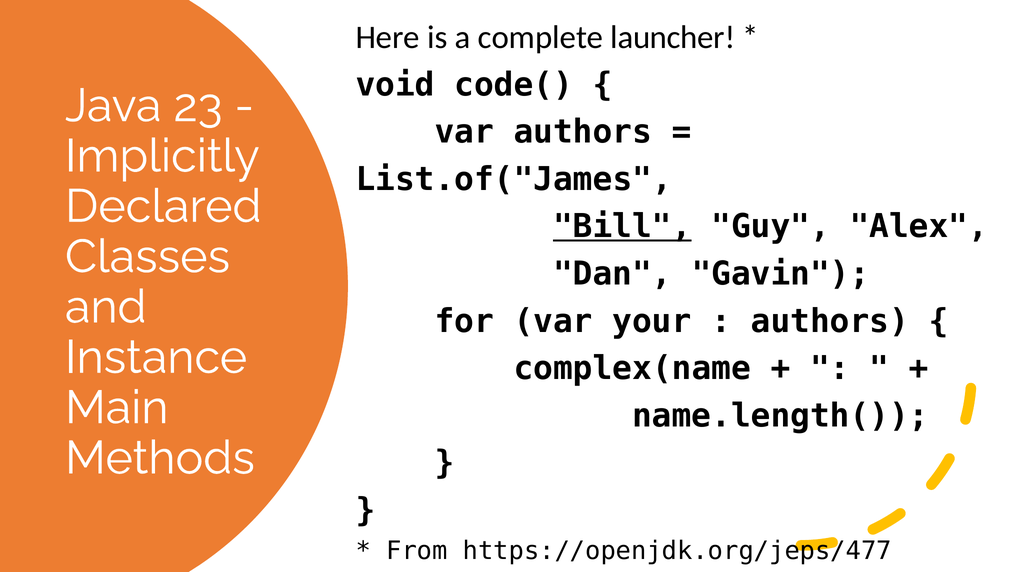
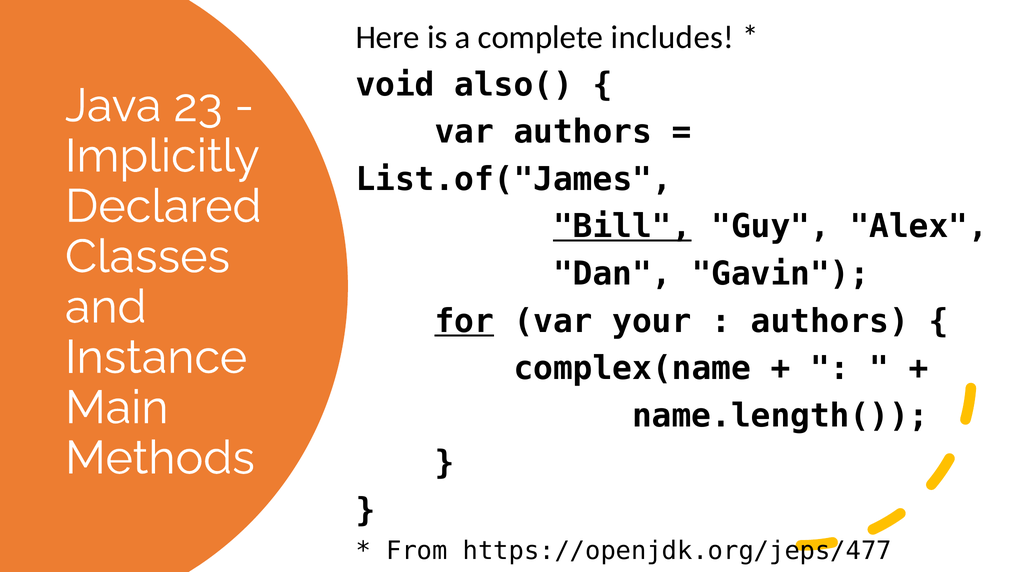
launcher: launcher -> includes (673, 37)
code(: code( -> also( (514, 85)
for underline: none -> present (464, 322)
